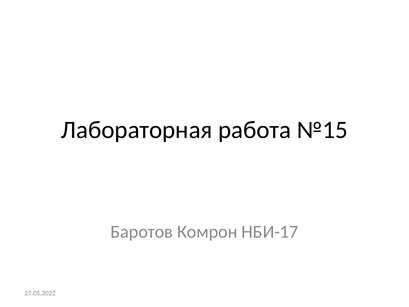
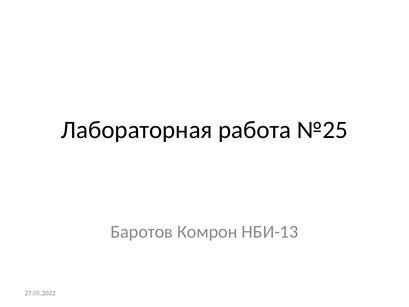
№15: №15 -> №25 (322, 130)
НБИ-17: НБИ-17 -> НБИ-13 (270, 232)
